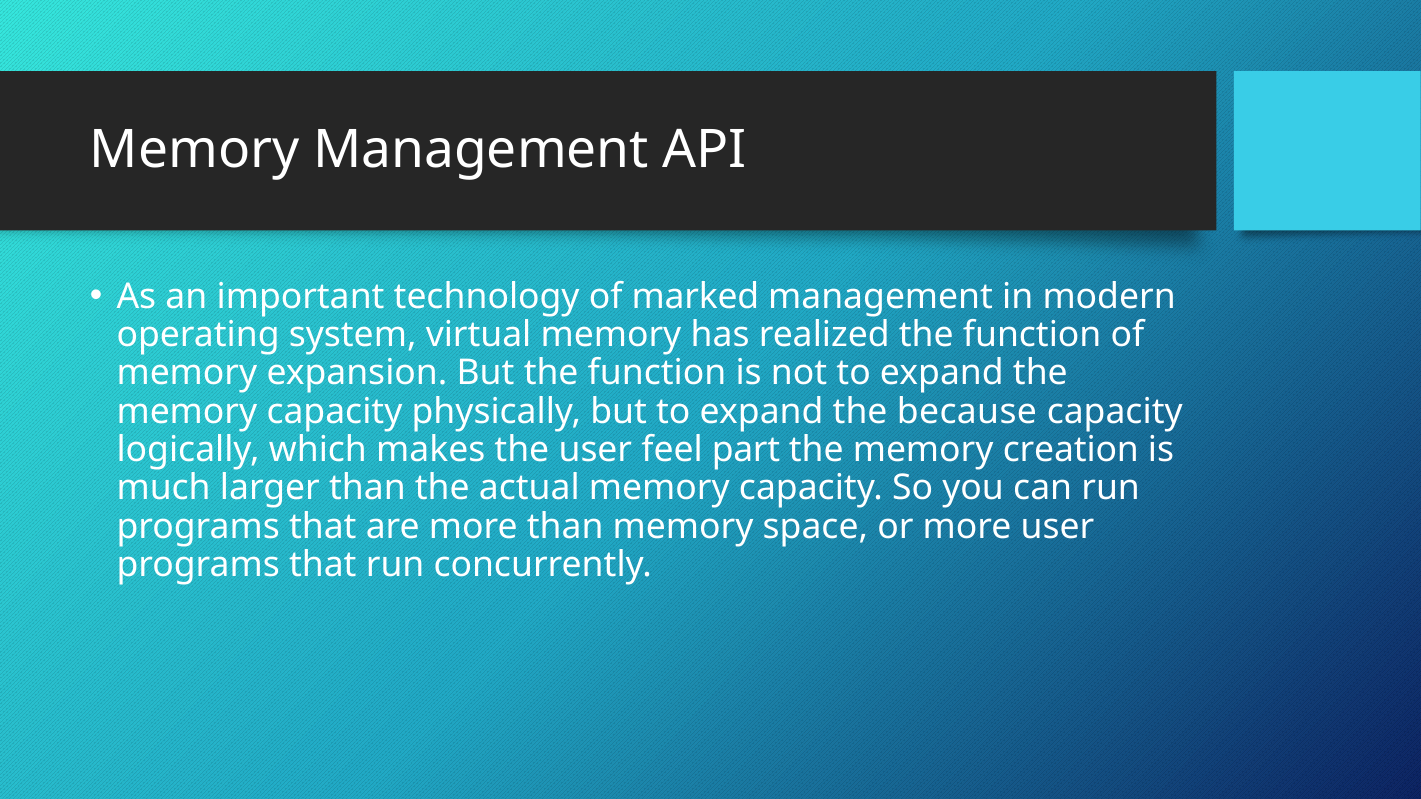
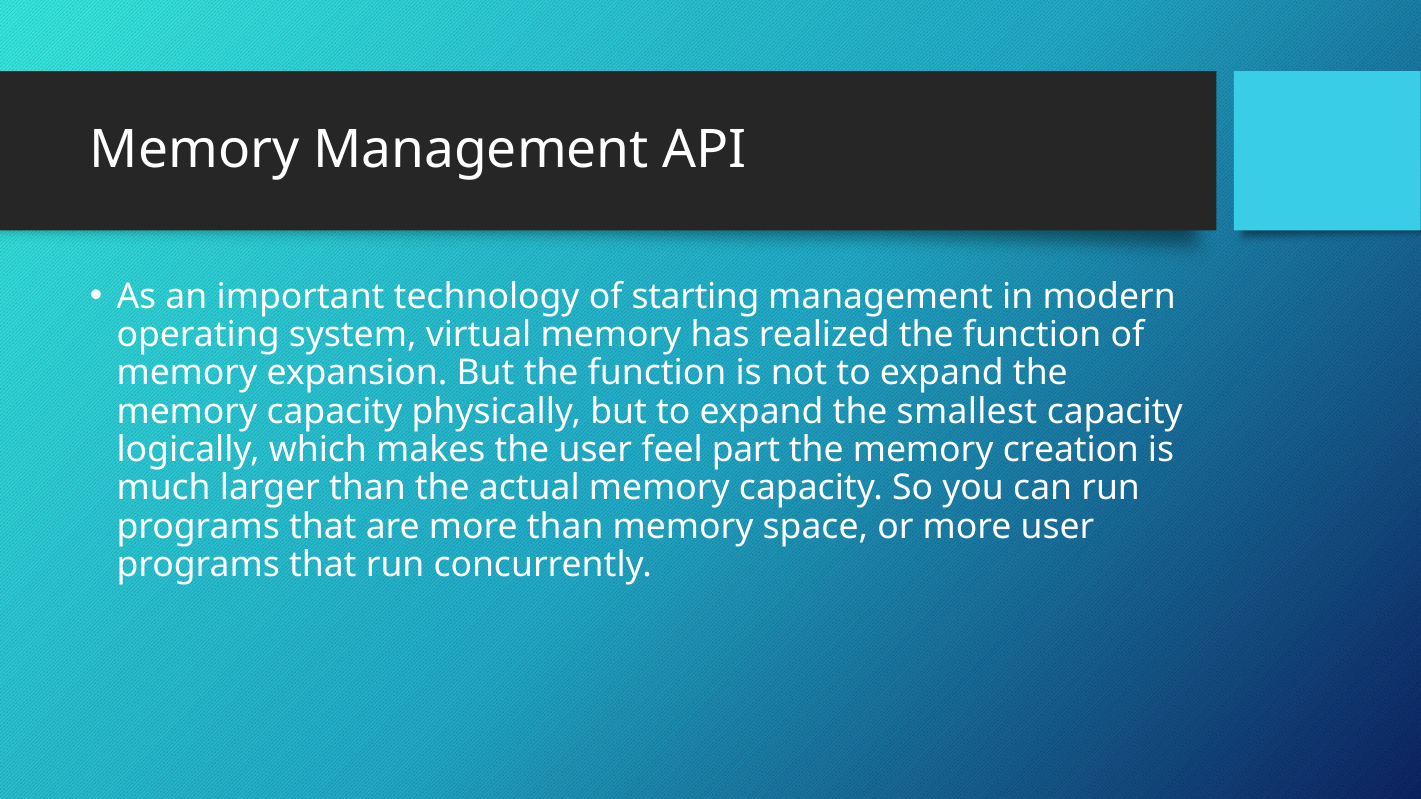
marked: marked -> starting (695, 297)
because: because -> smallest (967, 412)
